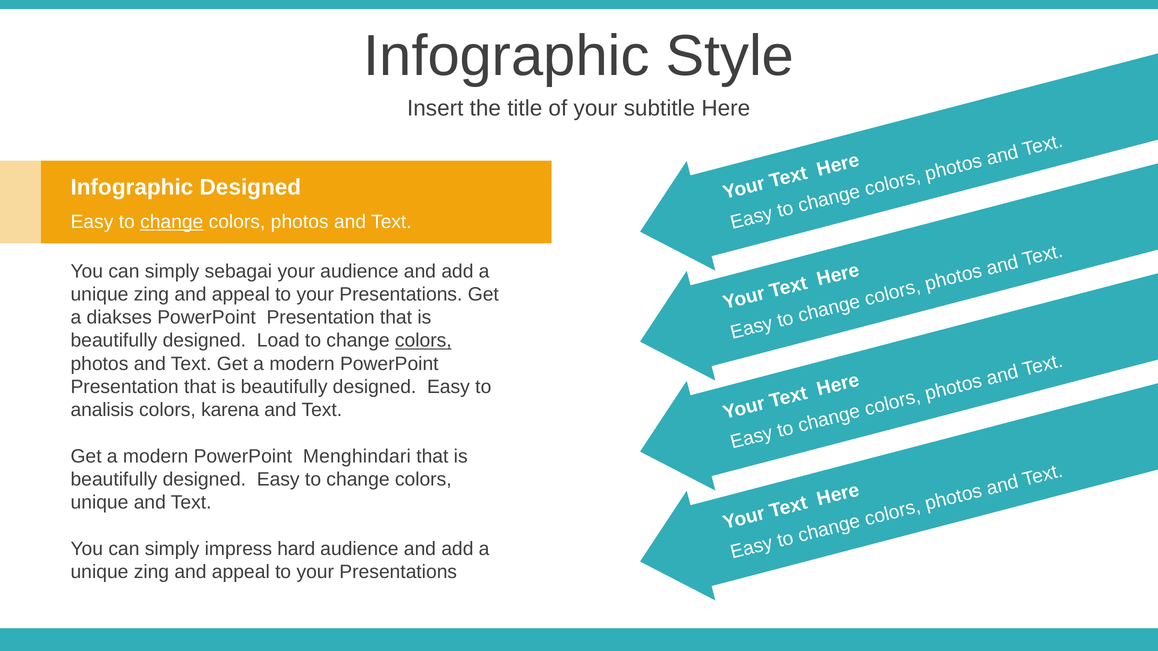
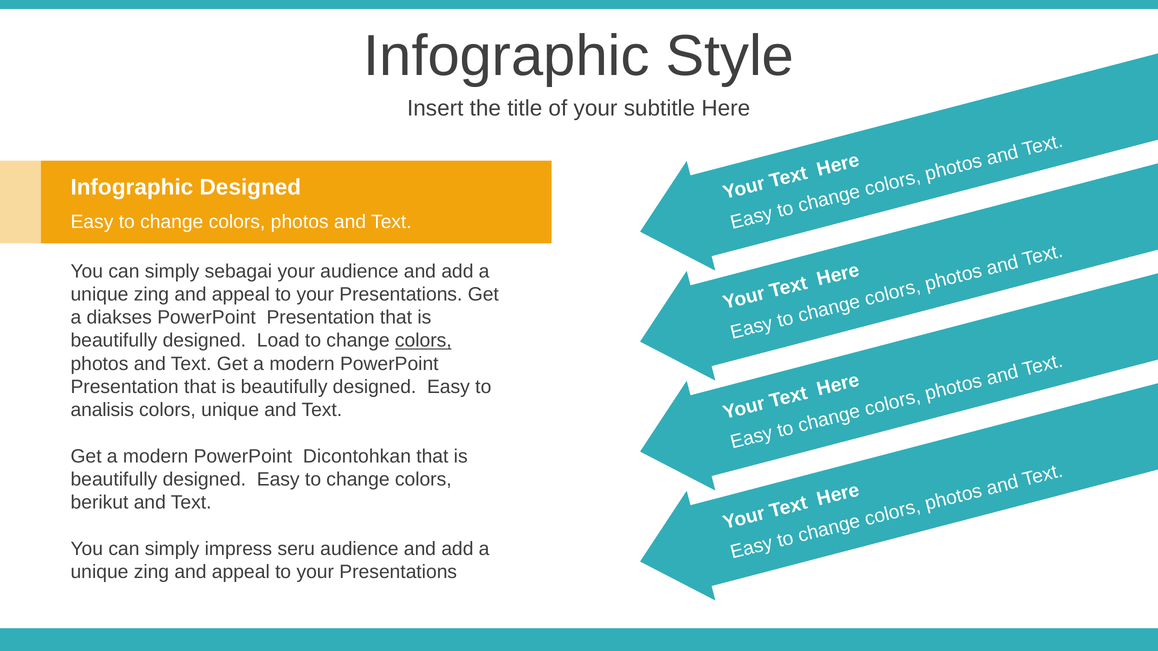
change underline: present -> none (172, 222)
colors karena: karena -> unique (230, 410)
Menghindari: Menghindari -> Dicontohkan (357, 457)
unique: unique -> berikut (100, 503)
hard: hard -> seru (296, 549)
